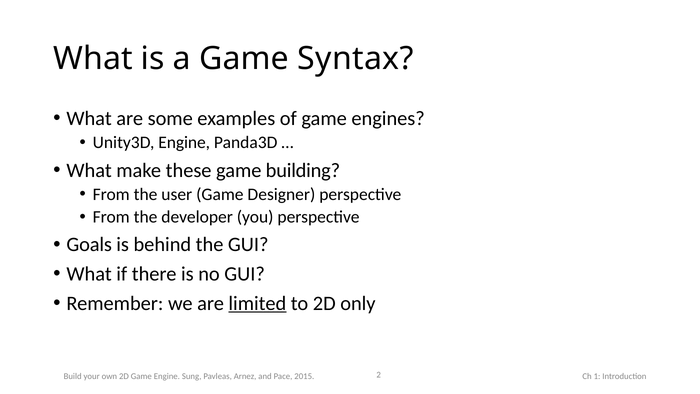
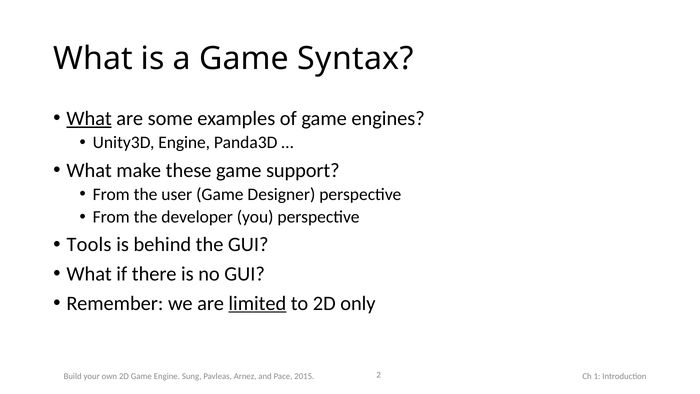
What underline: none -> present (89, 118)
building: building -> support (303, 170)
Goals: Goals -> Tools (89, 245)
